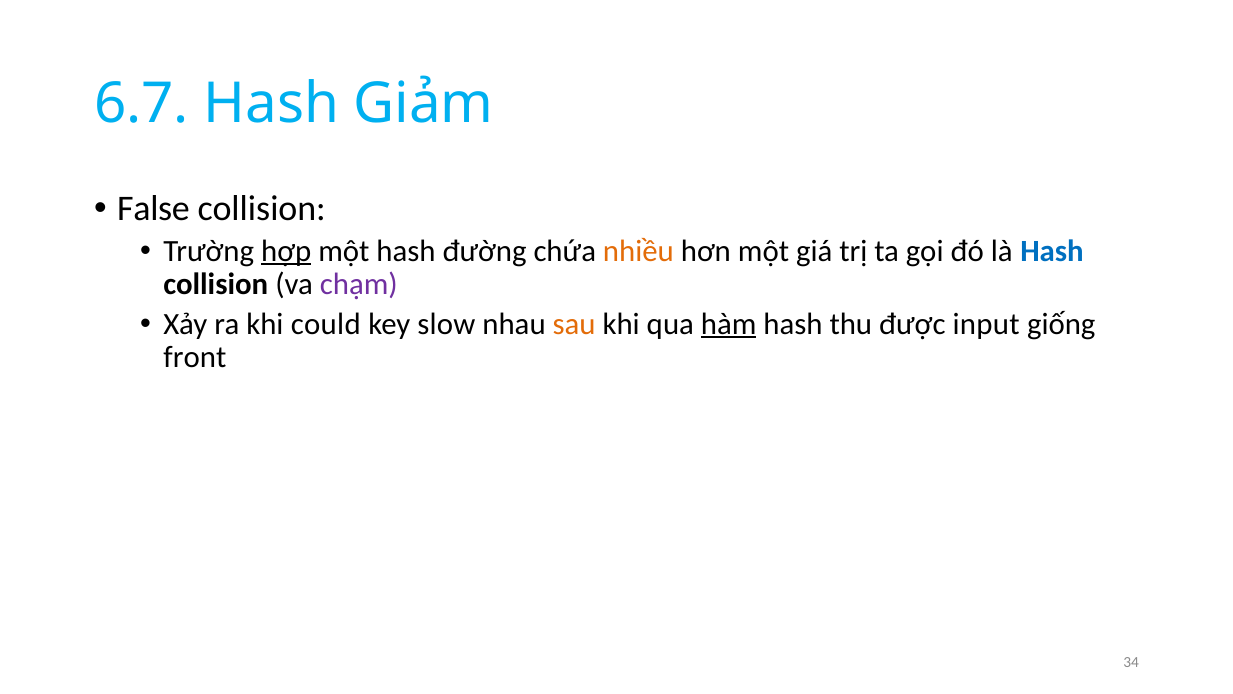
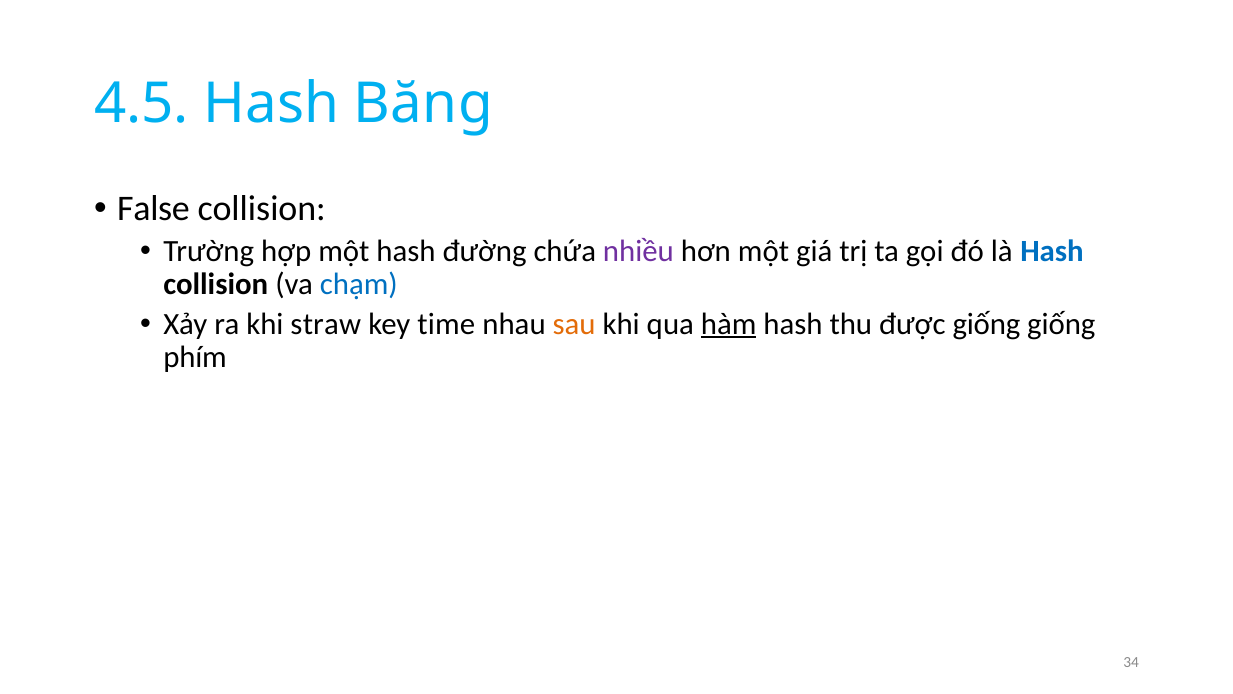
6.7: 6.7 -> 4.5 (141, 104)
Giảm: Giảm -> Băng (423, 104)
hợp underline: present -> none (286, 251)
nhiều colour: orange -> purple (638, 251)
chạm colour: purple -> blue (359, 284)
could: could -> straw (326, 324)
slow: slow -> time (446, 324)
được input: input -> giống (986, 324)
front: front -> phím (195, 357)
